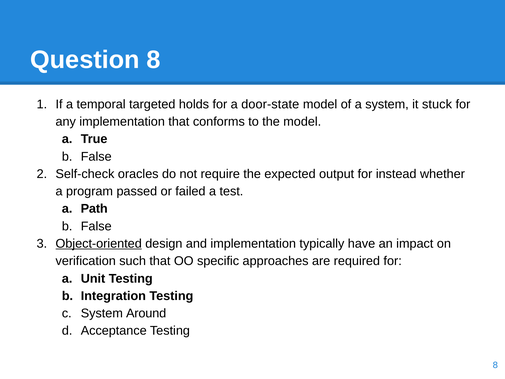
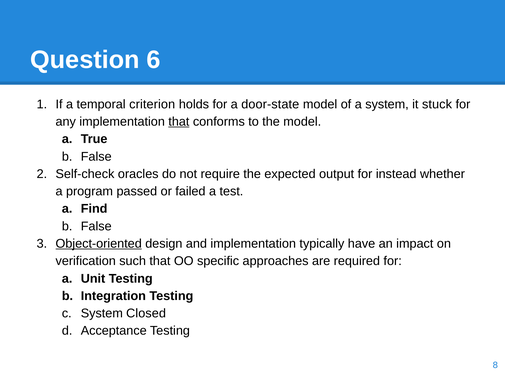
Question 8: 8 -> 6 (154, 60)
targeted: targeted -> criterion (152, 104)
that underline: none -> present (179, 122)
Path: Path -> Find (94, 209)
Around: Around -> Closed (146, 313)
